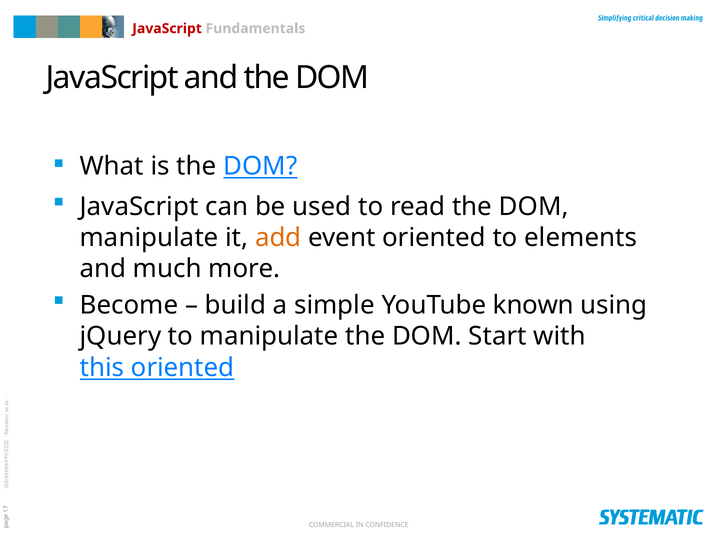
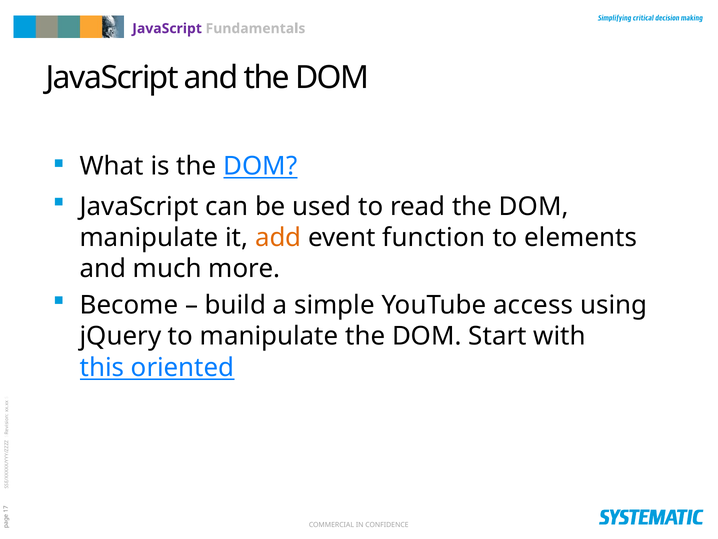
JavaScript colour: red -> purple (167, 29)
event oriented: oriented -> function (434, 238)
known: known -> access (533, 305)
